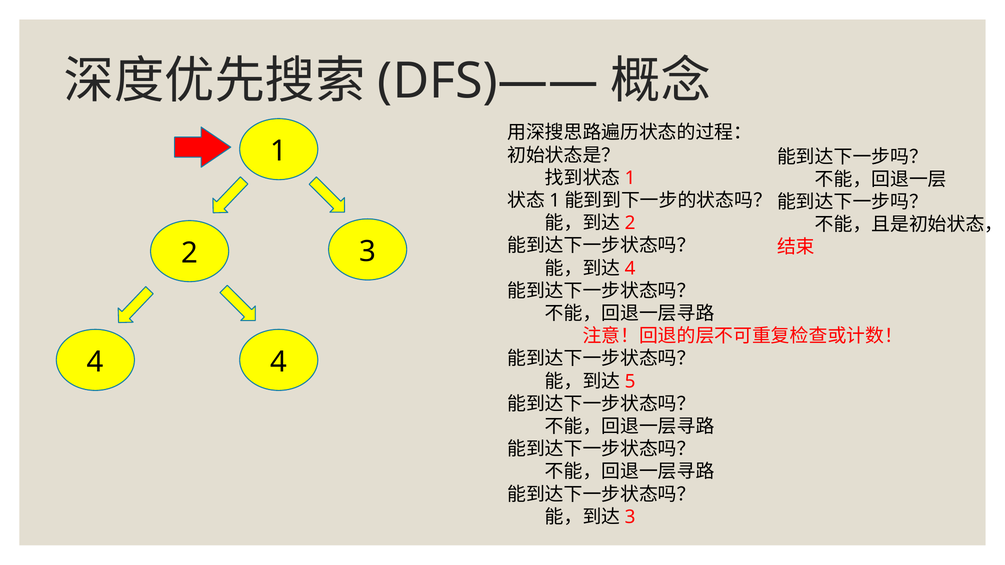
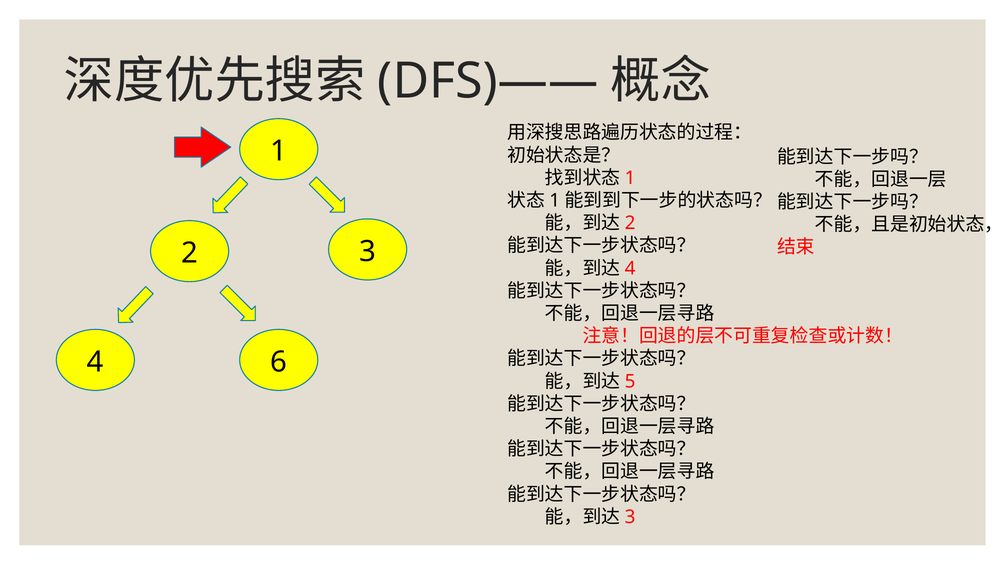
4 4: 4 -> 6 (279, 362)
